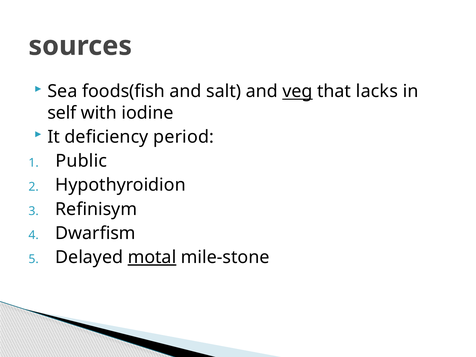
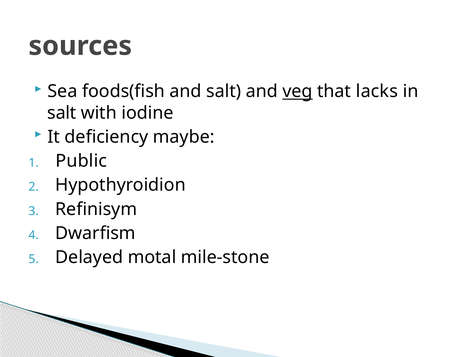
self: self -> salt (62, 113)
period: period -> maybe (184, 137)
motal underline: present -> none (152, 257)
